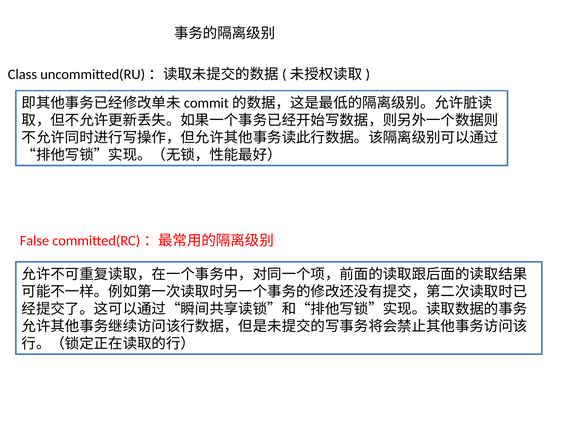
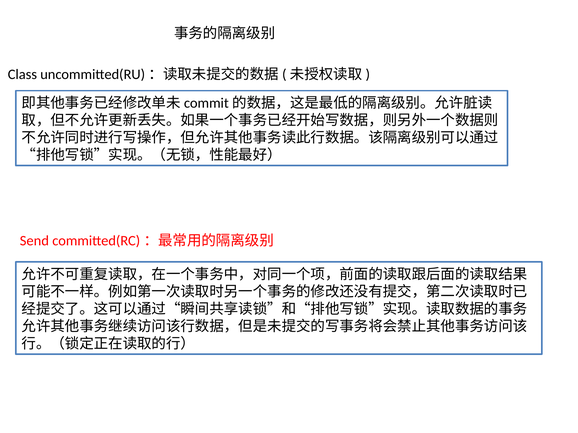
False: False -> Send (34, 241)
